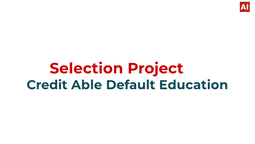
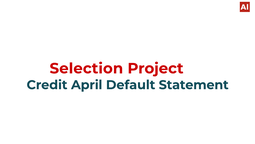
Able: Able -> April (87, 85)
Education: Education -> Statement (194, 85)
